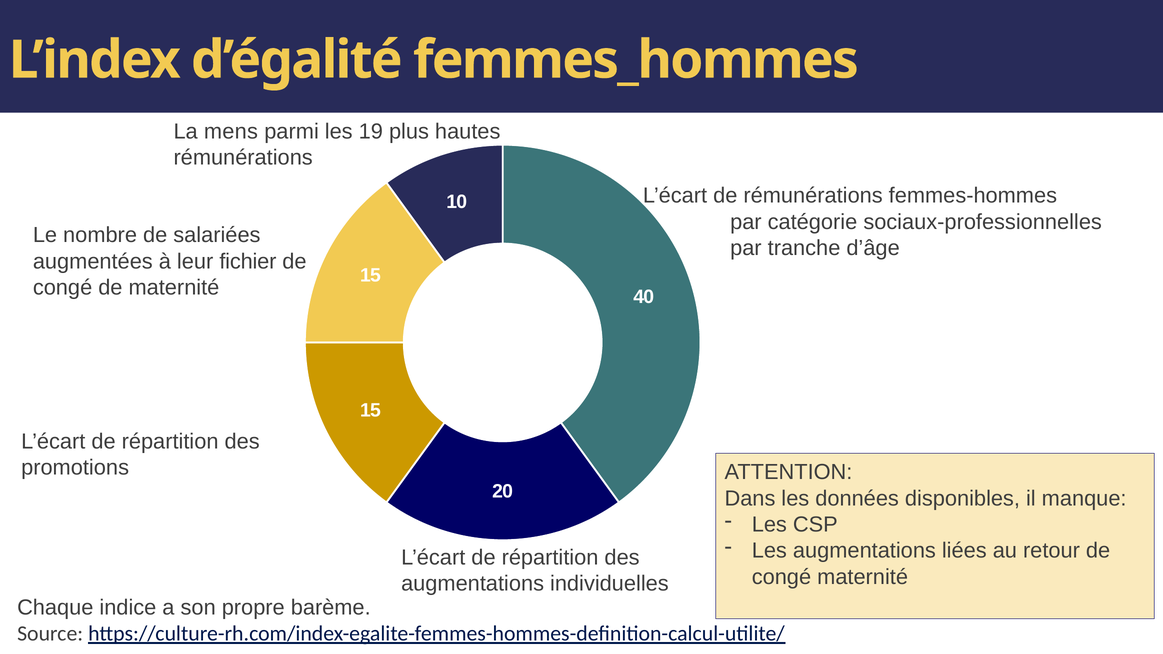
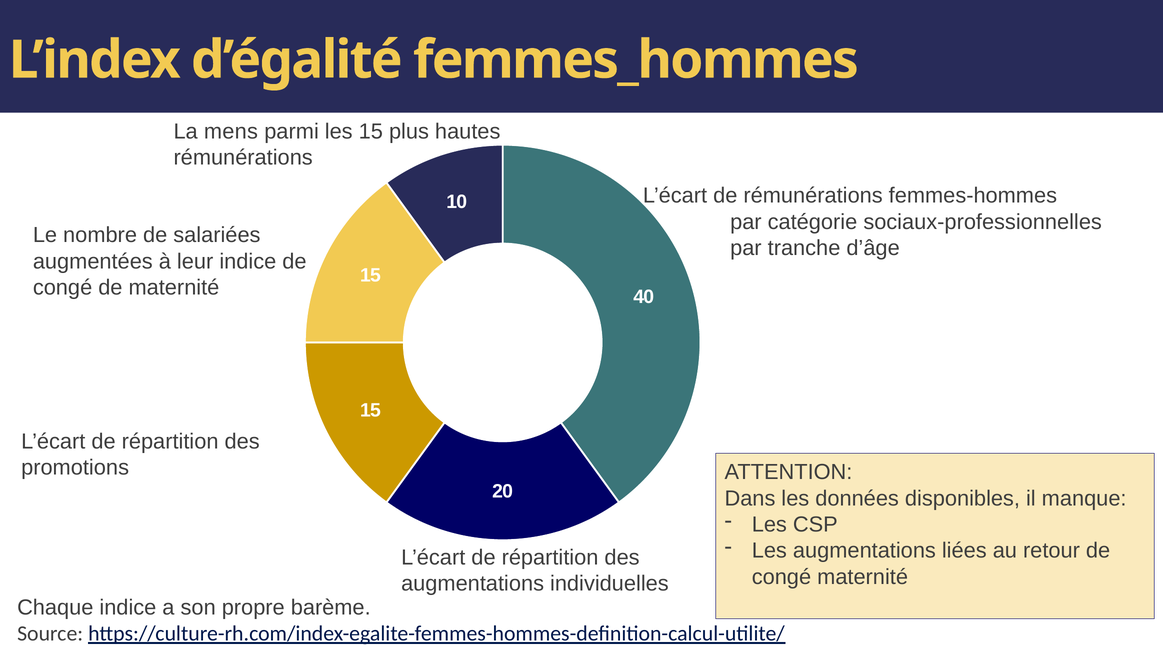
les 19: 19 -> 15 (371, 132)
leur fichier: fichier -> indice (248, 261)
